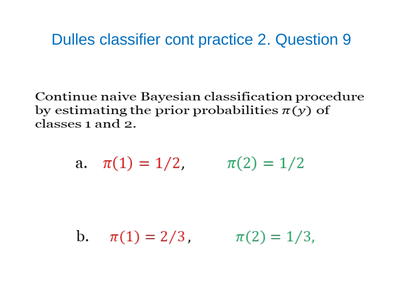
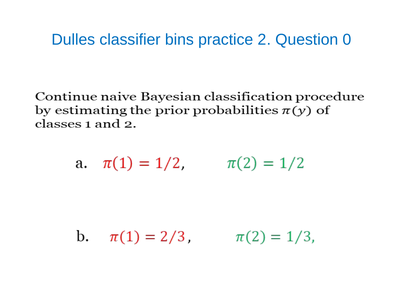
cont: cont -> bins (179, 40)
9: 9 -> 0 (347, 40)
